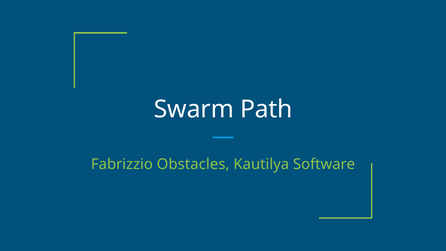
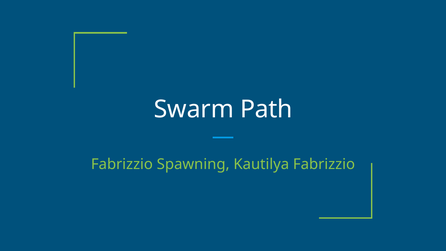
Obstacles: Obstacles -> Spawning (193, 164)
Kautilya Software: Software -> Fabrizzio (324, 164)
